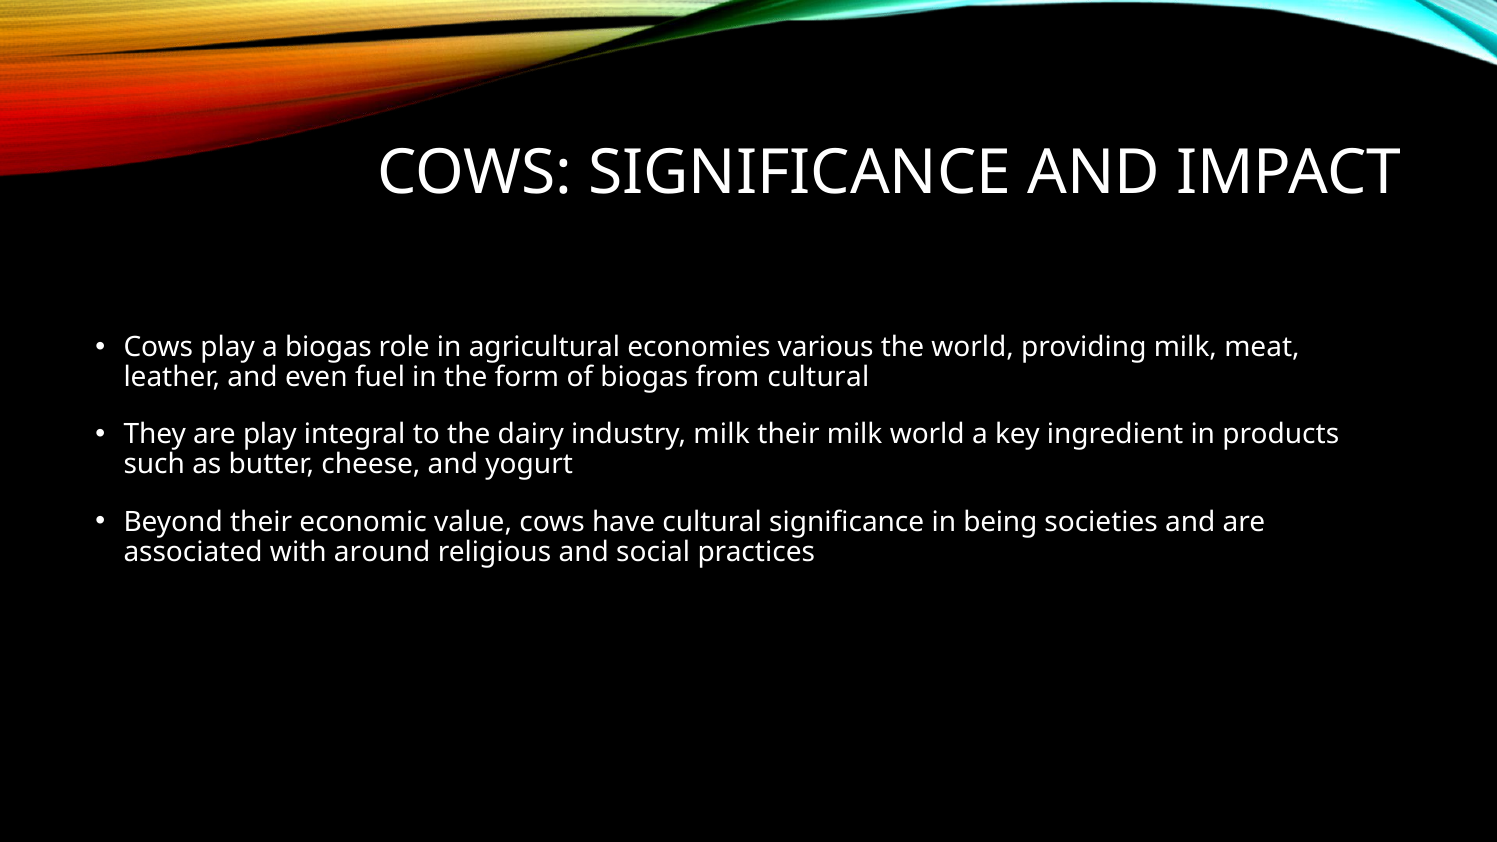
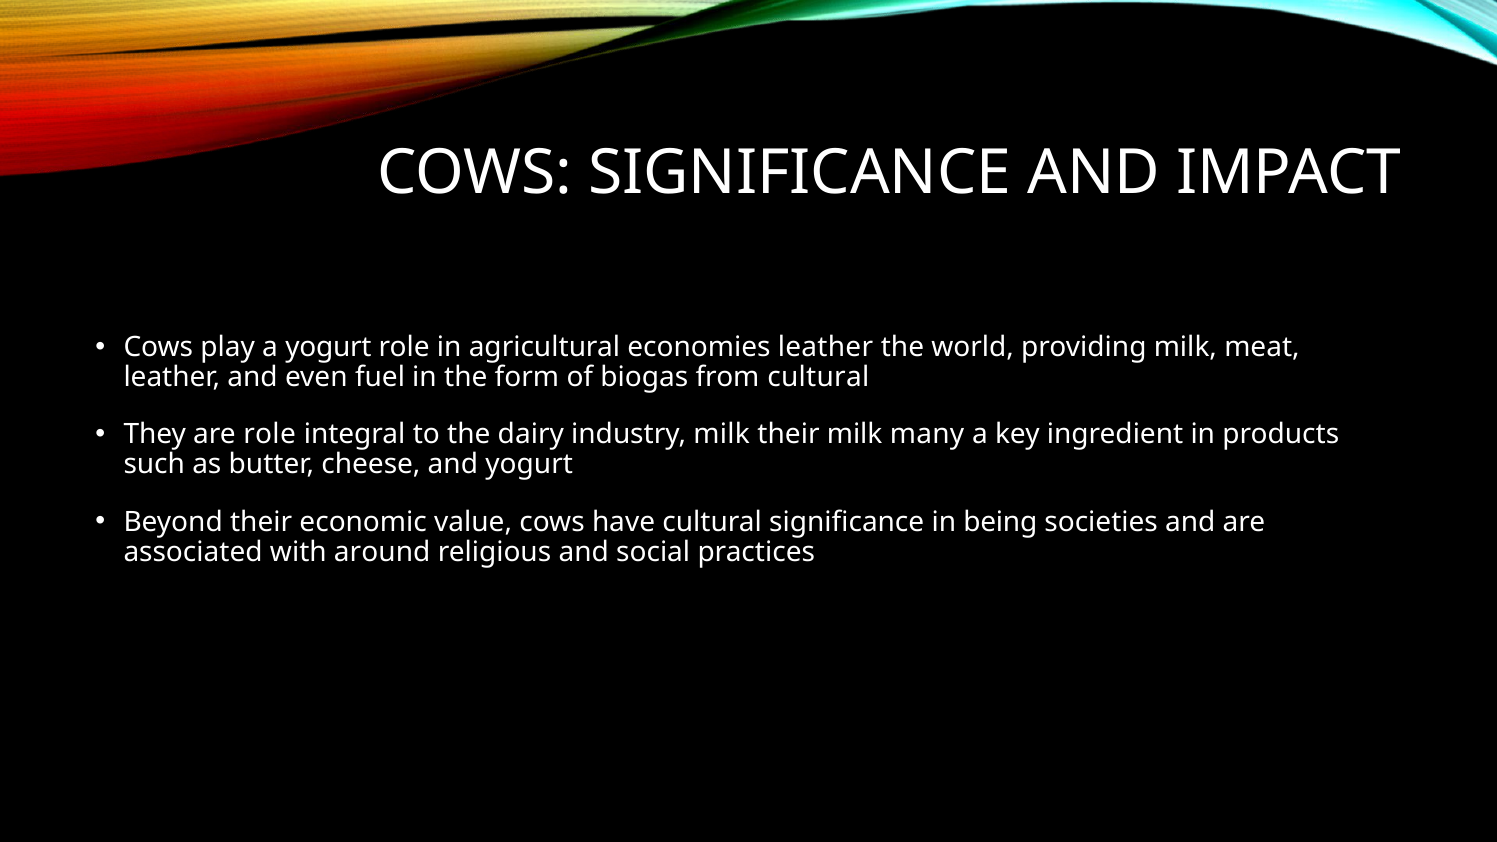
a biogas: biogas -> yogurt (328, 347)
economies various: various -> leather (825, 347)
are play: play -> role (270, 434)
milk world: world -> many (927, 434)
